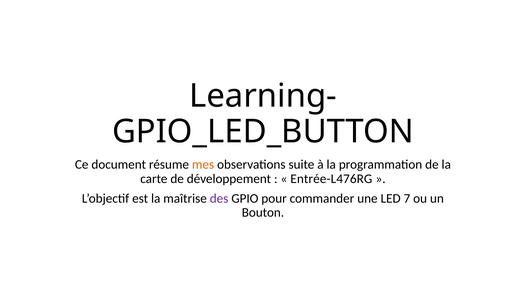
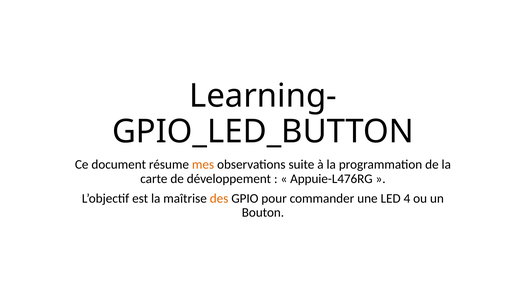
Entrée-L476RG: Entrée-L476RG -> Appuie-L476RG (331, 179)
des colour: purple -> orange (219, 198)
7: 7 -> 4 (407, 198)
